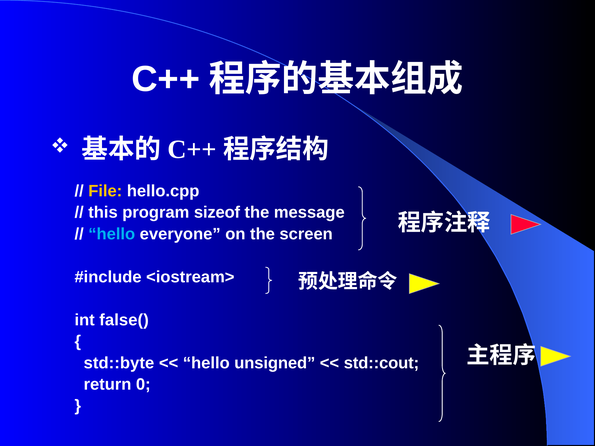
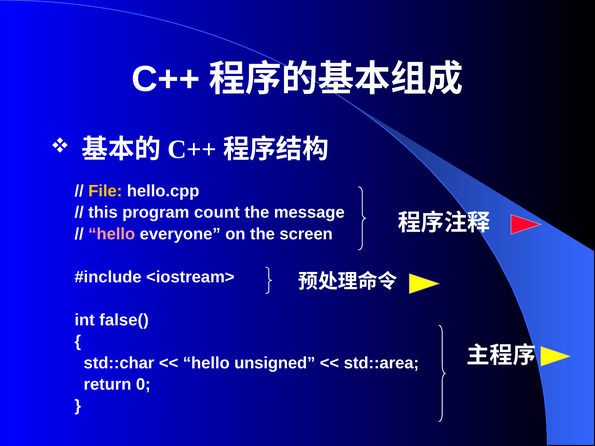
sizeof: sizeof -> count (217, 213)
hello colour: light blue -> pink (112, 234)
std::byte: std::byte -> std::char (119, 363)
std::cout: std::cout -> std::area (381, 363)
